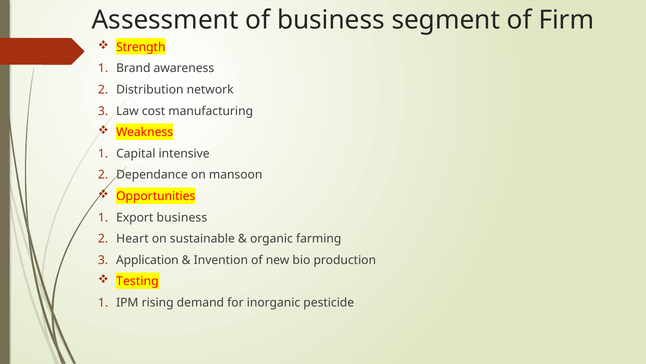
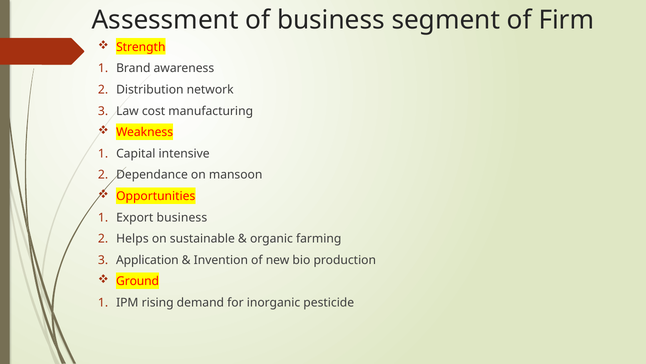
Heart: Heart -> Helps (132, 238)
Testing: Testing -> Ground (138, 281)
